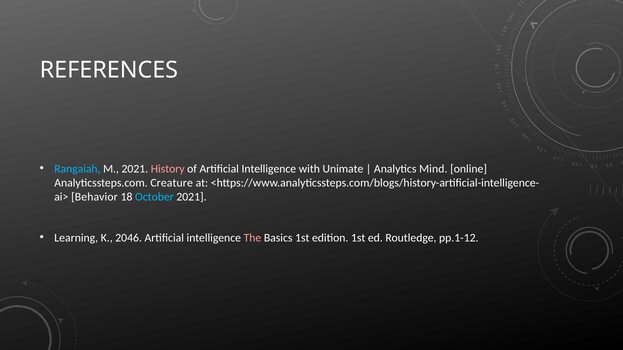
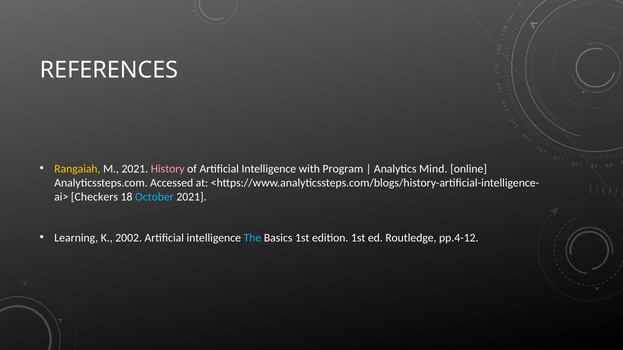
Rangaiah colour: light blue -> yellow (77, 169)
Unimate: Unimate -> Program (343, 169)
Creature: Creature -> Accessed (172, 183)
Behavior: Behavior -> Checkers (94, 197)
2046: 2046 -> 2002 (129, 238)
The colour: pink -> light blue (252, 238)
pp.1-12: pp.1-12 -> pp.4-12 (459, 238)
